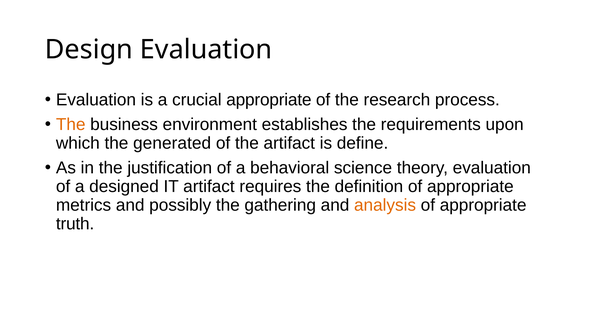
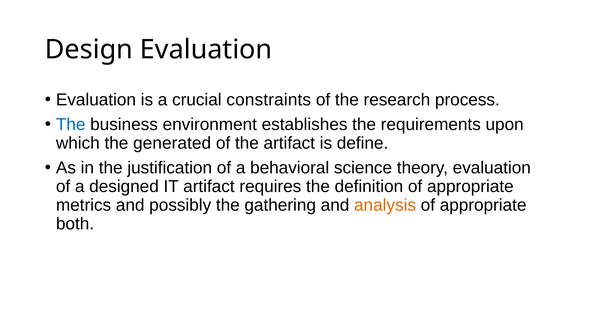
crucial appropriate: appropriate -> constraints (269, 100)
The colour: orange -> blue (71, 124)
truth: truth -> both (75, 223)
